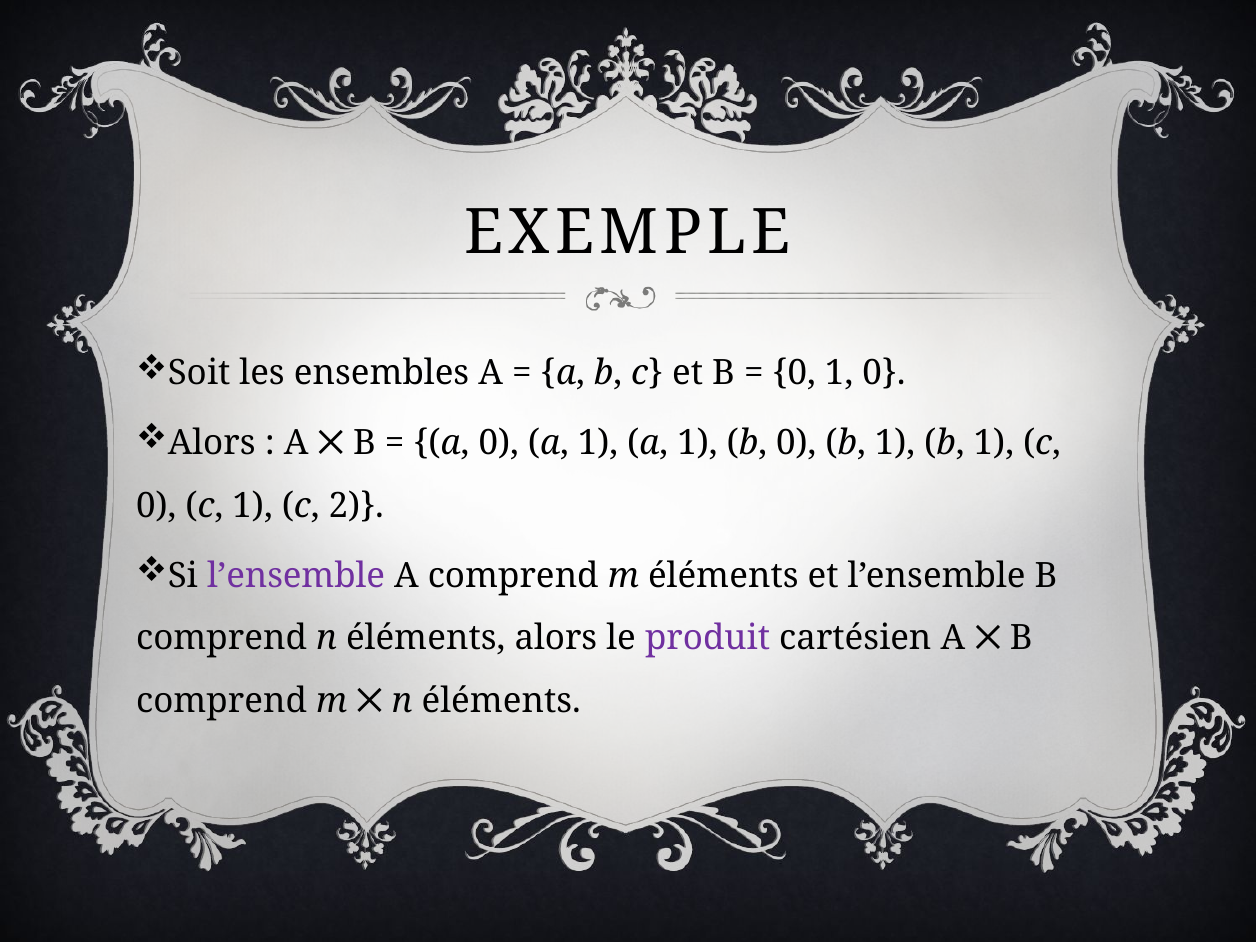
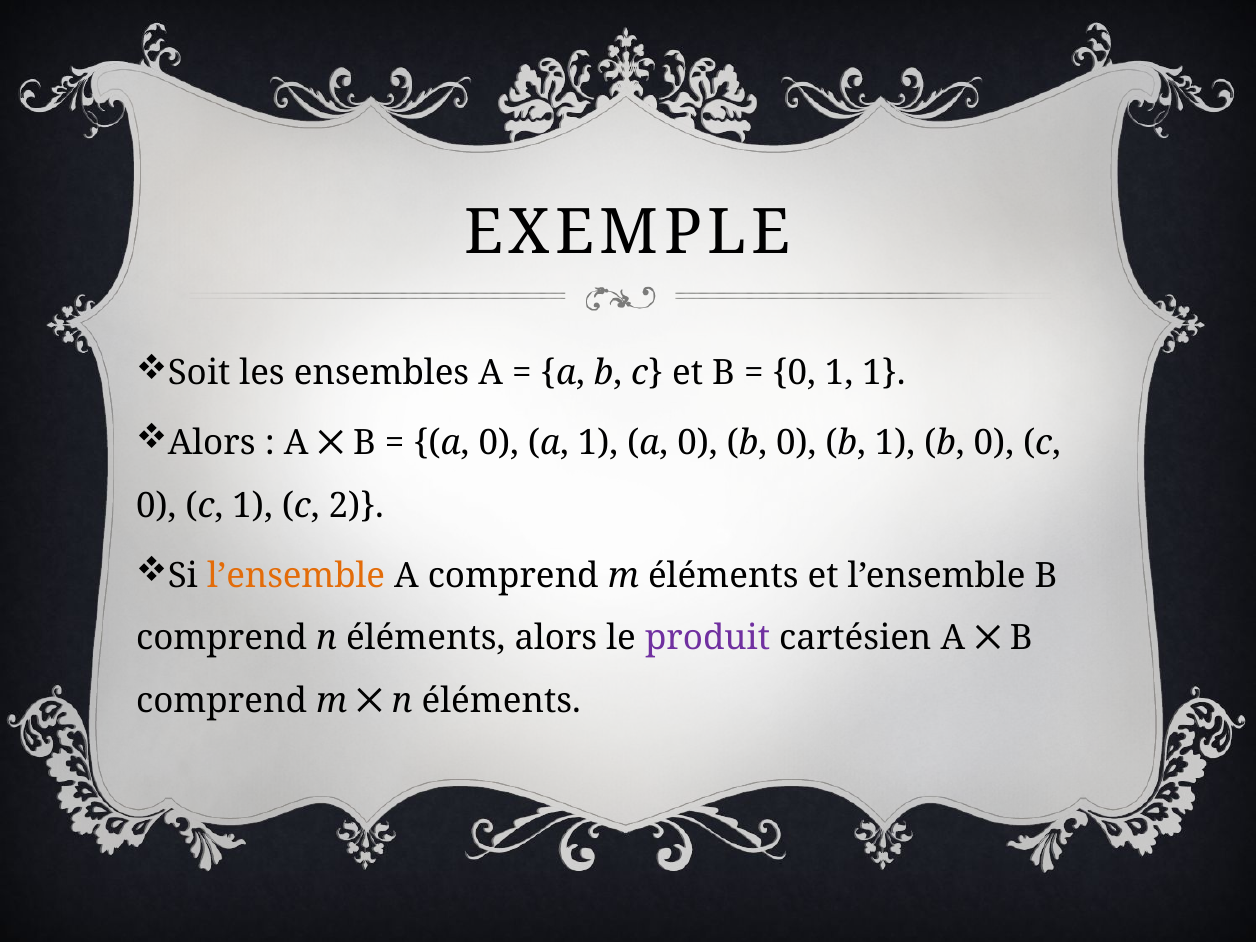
1 0: 0 -> 1 (884, 373)
1 a 1: 1 -> 0 (697, 443)
1 b 1: 1 -> 0 (994, 443)
l’ensemble colour: purple -> orange (296, 576)
